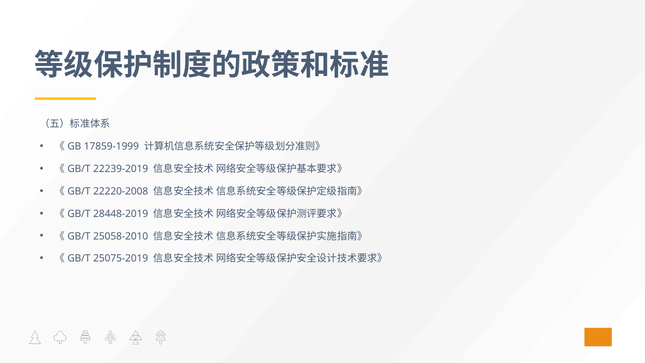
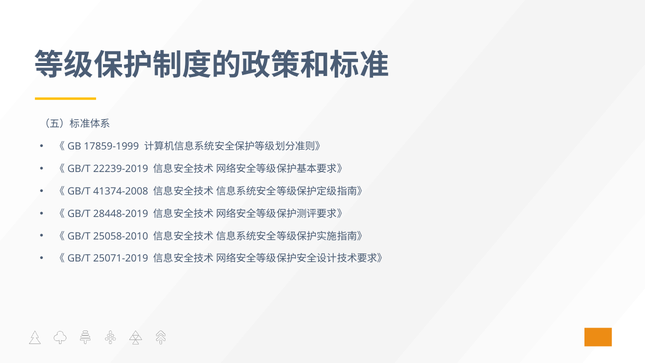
22220-2008: 22220-2008 -> 41374-2008 (121, 191)
25075-2019: 25075-2019 -> 25071-2019 (121, 259)
